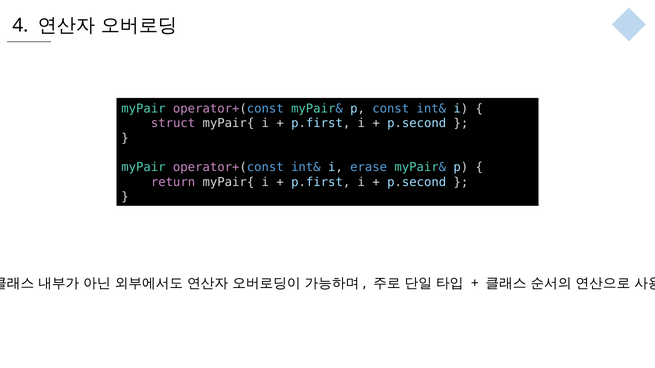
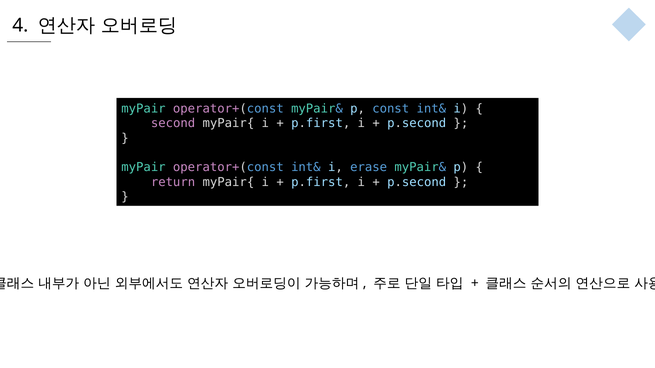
struct: struct -> second (173, 123)
